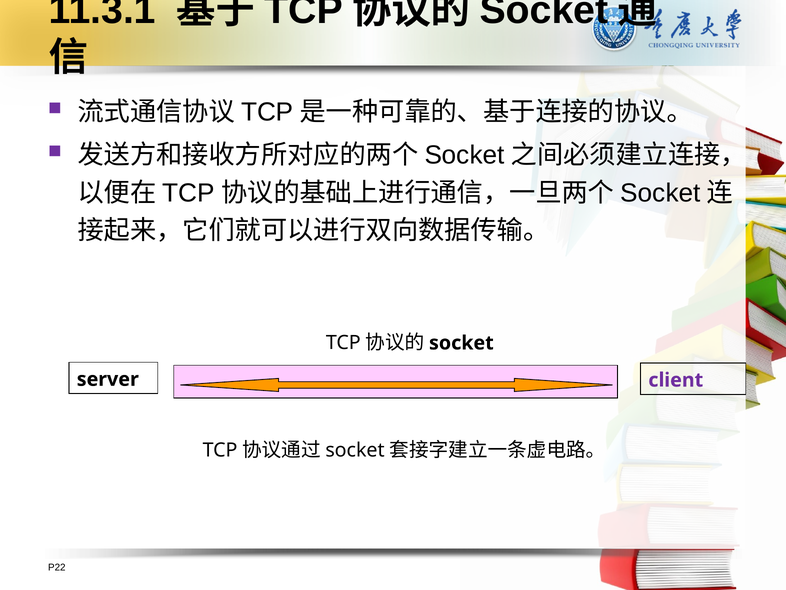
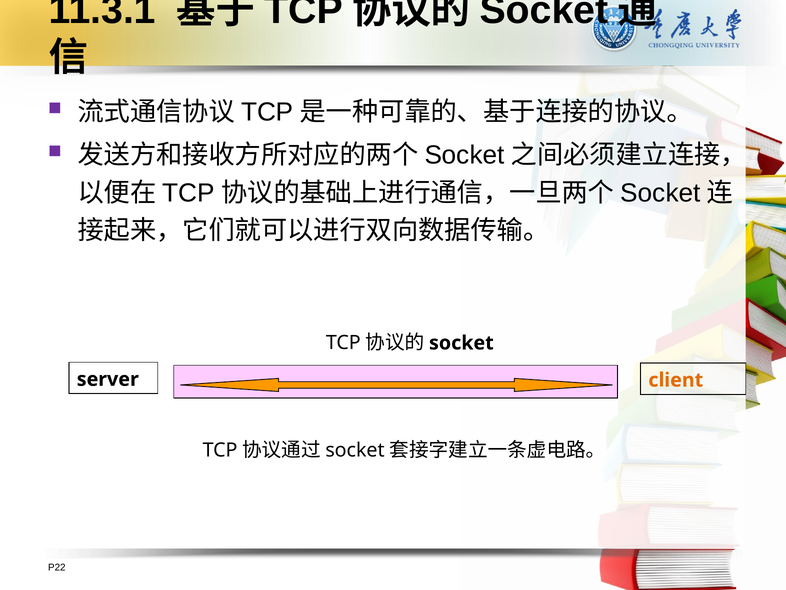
client colour: purple -> orange (676, 380)
